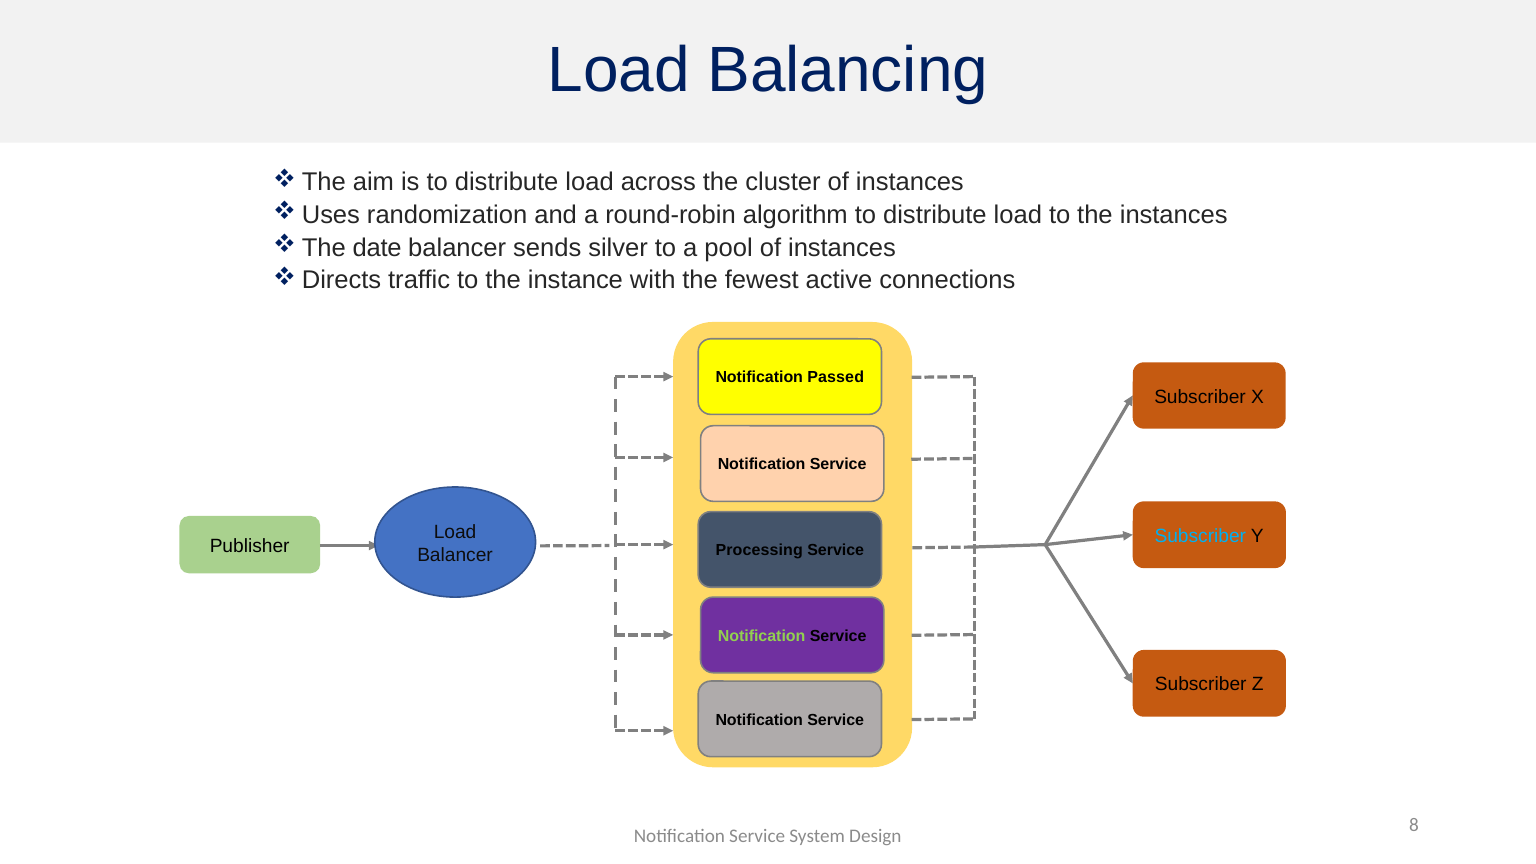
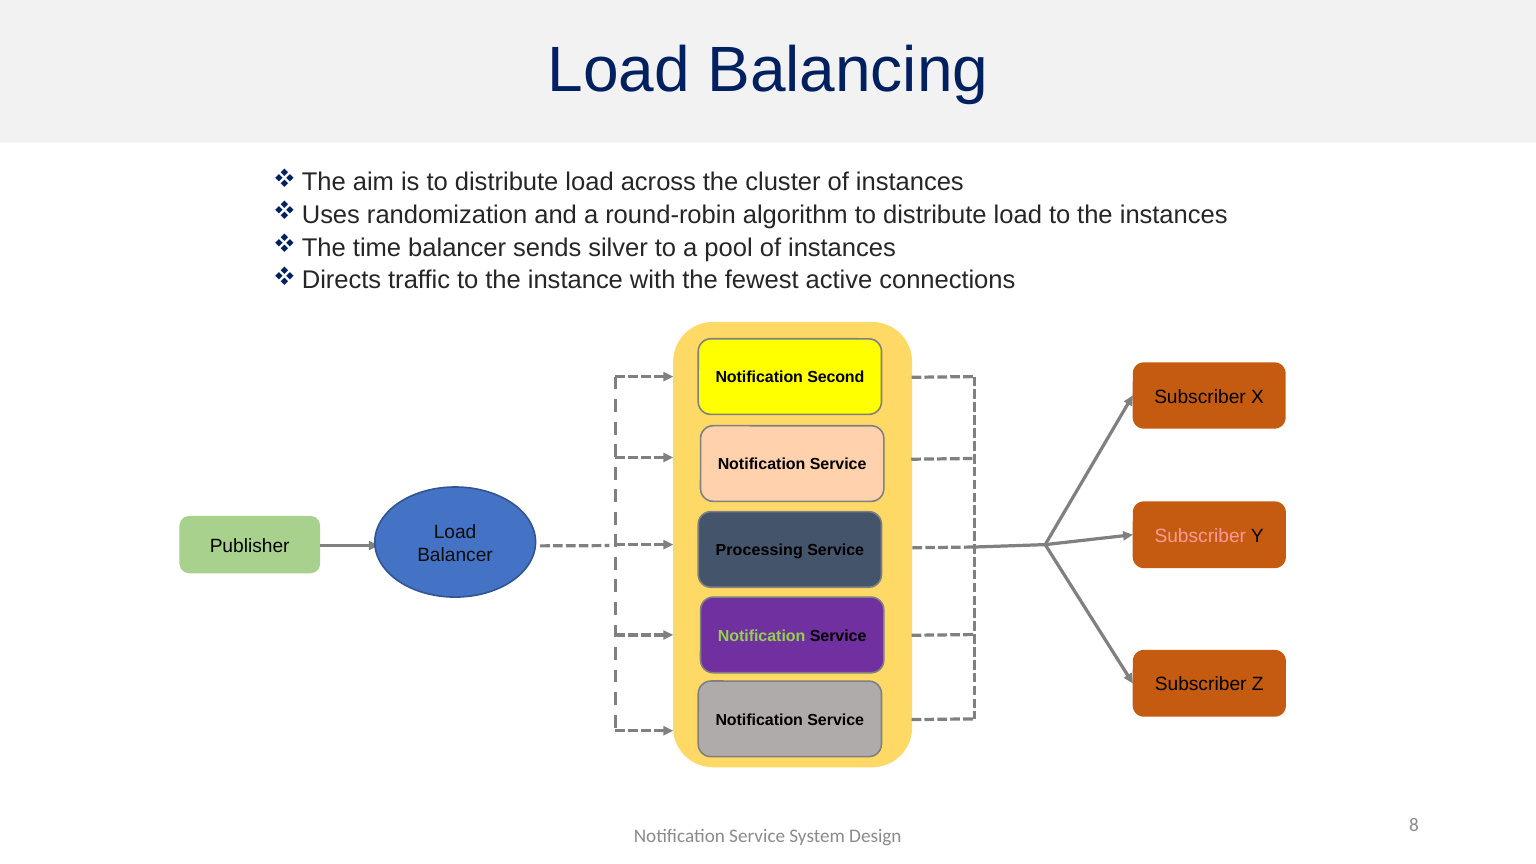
date: date -> time (377, 248)
Passed: Passed -> Second (836, 378)
Subscriber colour: light blue -> pink (1200, 536)
